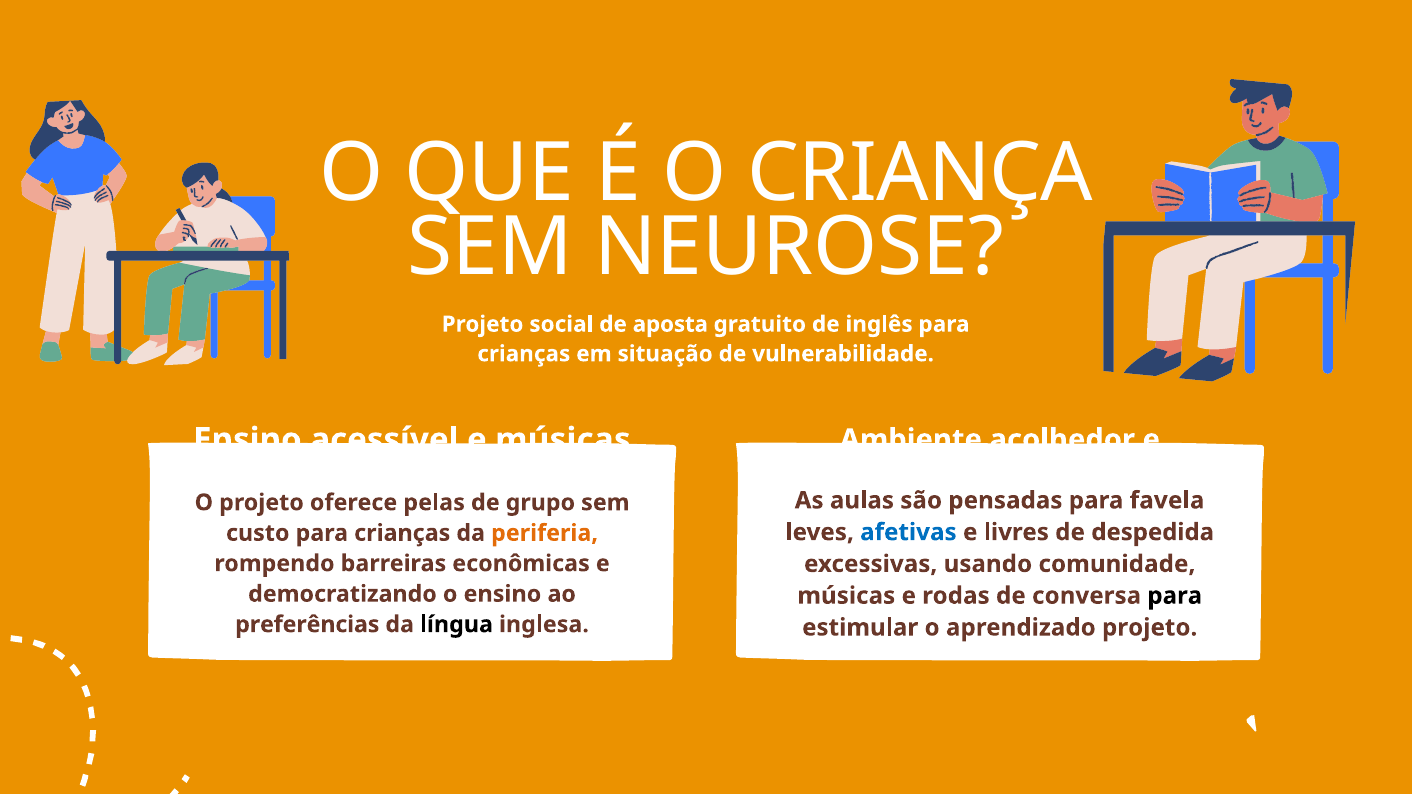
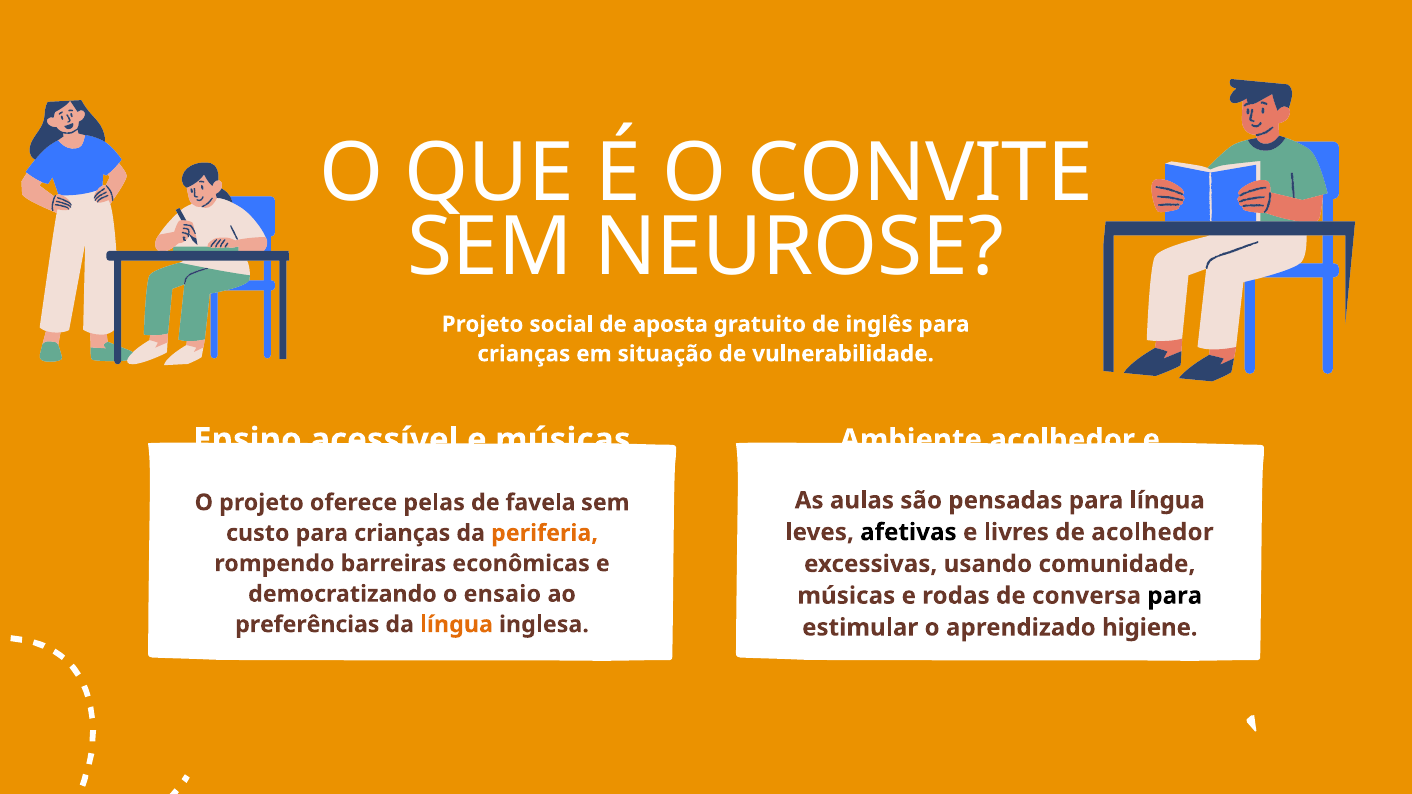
CRIANÇA: CRIANÇA -> CONVITE (920, 174)
para favela: favela -> língua (1167, 501)
grupo: grupo -> favela (540, 503)
afetivas colour: blue -> black (908, 532)
de despedida: despedida -> acolhedor (1152, 532)
o ensino: ensino -> ensaio (502, 594)
língua colour: black -> orange (457, 625)
aprendizado projeto: projeto -> higiene (1150, 628)
